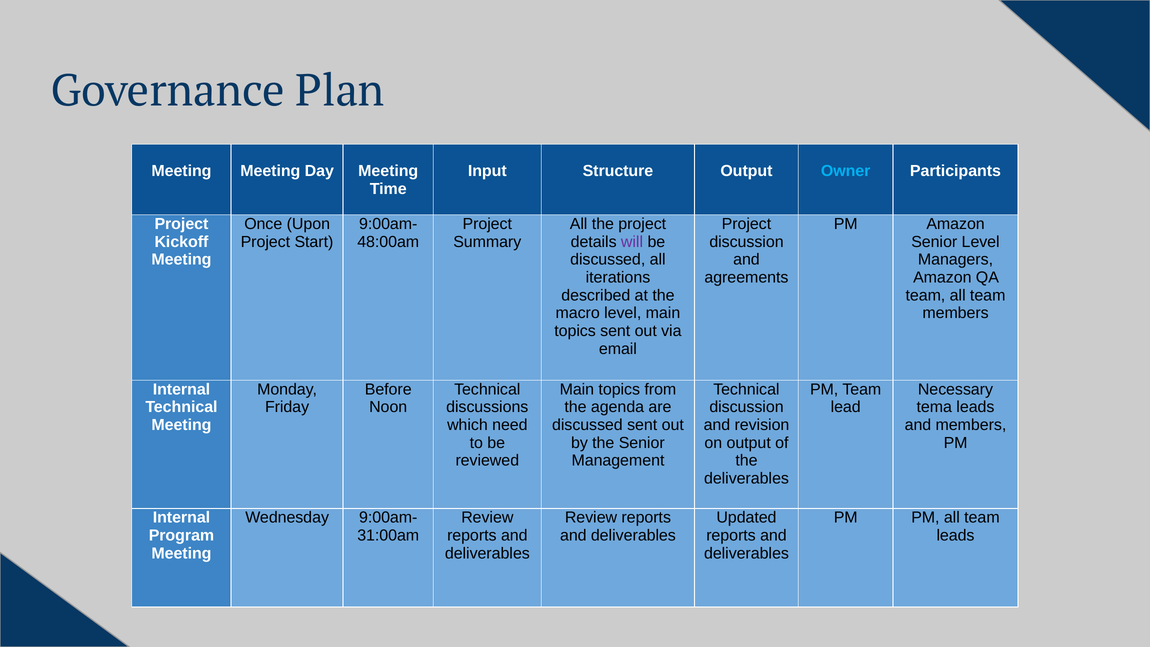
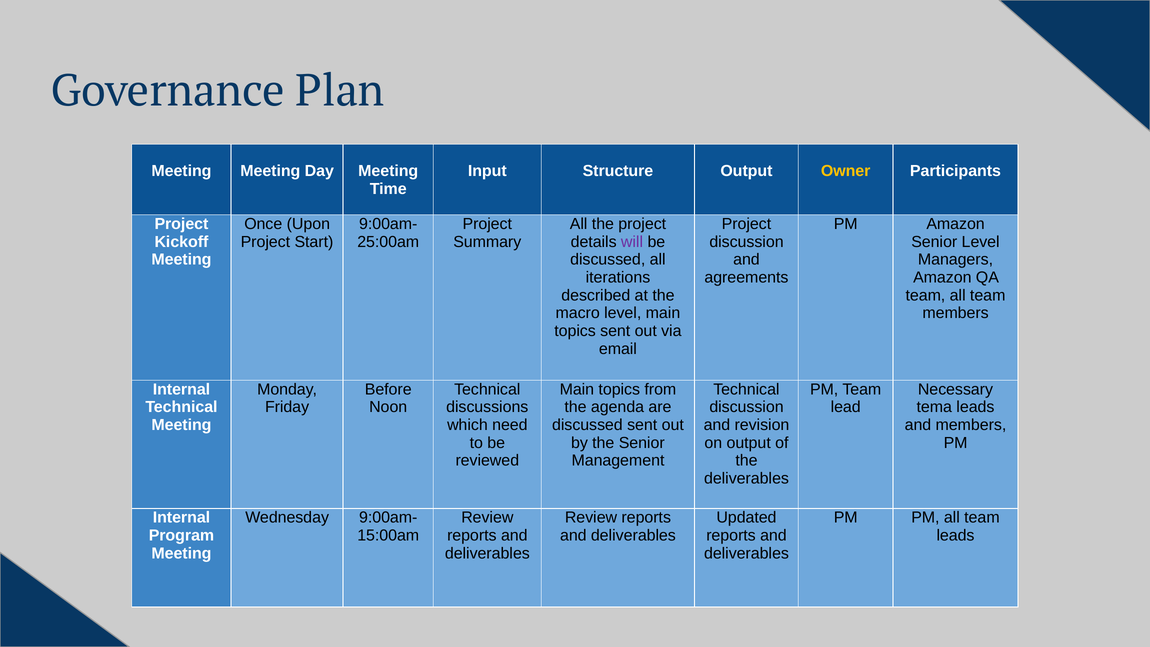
Owner colour: light blue -> yellow (846, 171)
48:00am: 48:00am -> 25:00am (388, 242)
31:00am: 31:00am -> 15:00am (388, 535)
